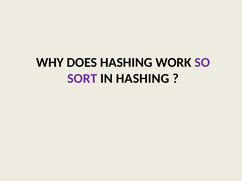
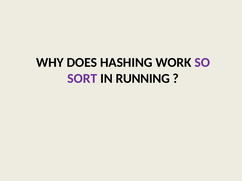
IN HASHING: HASHING -> RUNNING (143, 79)
